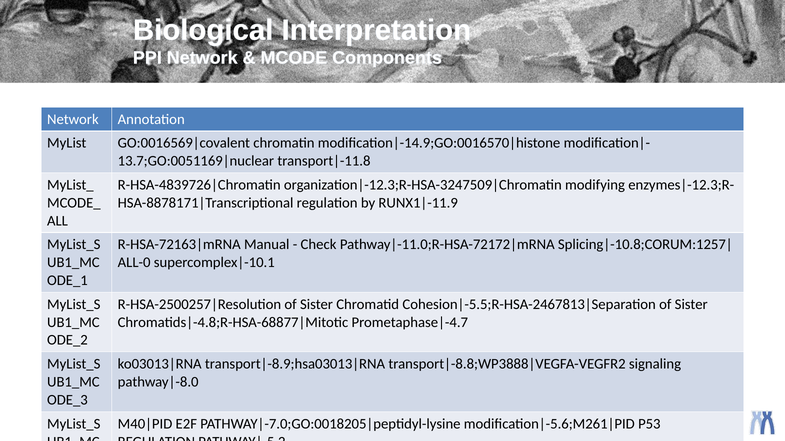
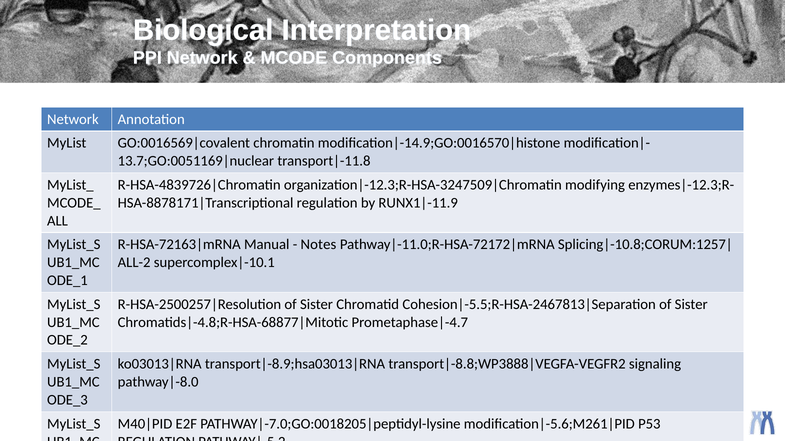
Check: Check -> Notes (318, 245)
ALL-0: ALL-0 -> ALL-2 (134, 263)
